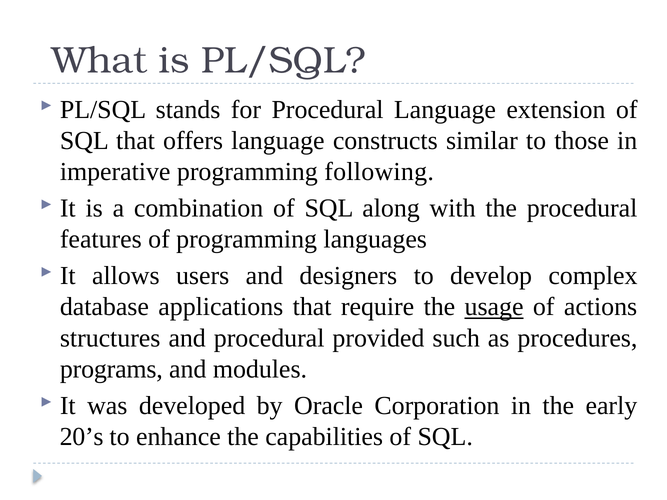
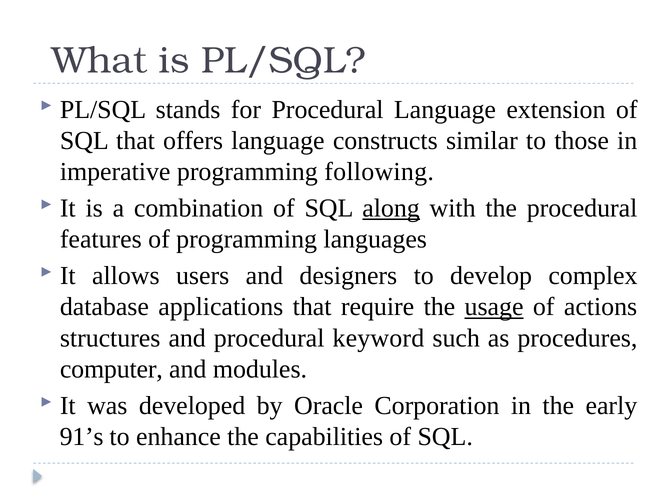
along underline: none -> present (391, 208)
provided: provided -> keyword (378, 338)
programs: programs -> computer (111, 369)
20’s: 20’s -> 91’s (82, 437)
